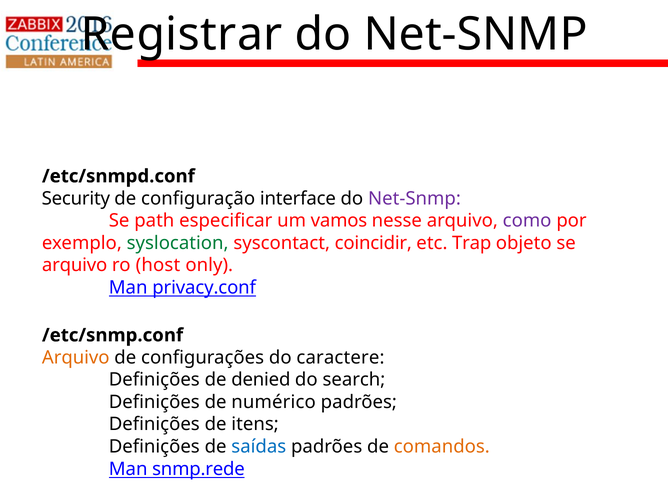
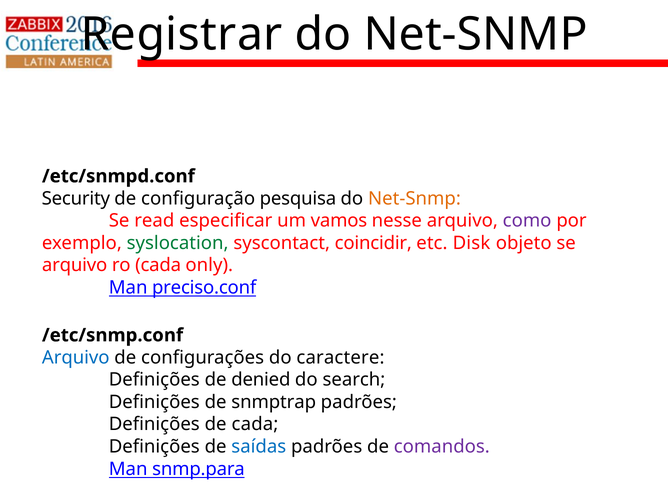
interface: interface -> pesquisa (298, 198)
Net-Snmp colour: purple -> orange (414, 198)
path: path -> read (154, 221)
Trap: Trap -> Disk (471, 243)
ro host: host -> cada (158, 265)
privacy.conf: privacy.conf -> preciso.conf (204, 288)
Arquivo colour: orange -> blue (76, 358)
numérico: numérico -> snmptrap (274, 402)
de itens: itens -> cada (255, 424)
comandos colour: orange -> purple (442, 447)
snmp.rede: snmp.rede -> snmp.para (198, 469)
